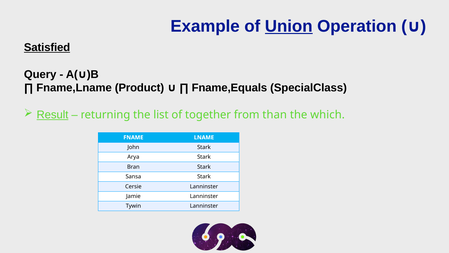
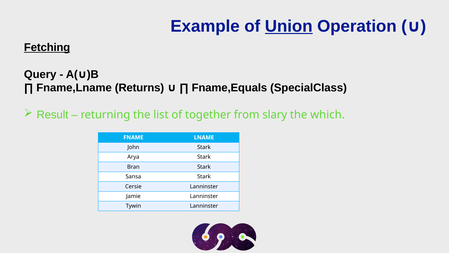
Satisfied: Satisfied -> Fetching (47, 47)
Product: Product -> Returns (139, 88)
Result underline: present -> none (53, 115)
than: than -> slary (275, 115)
